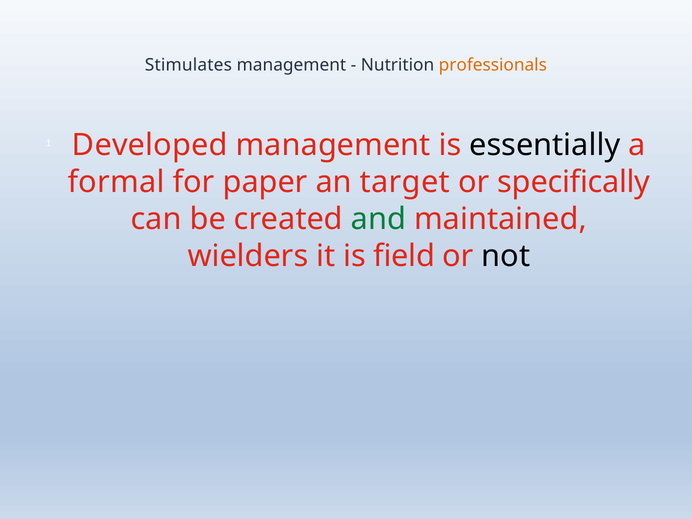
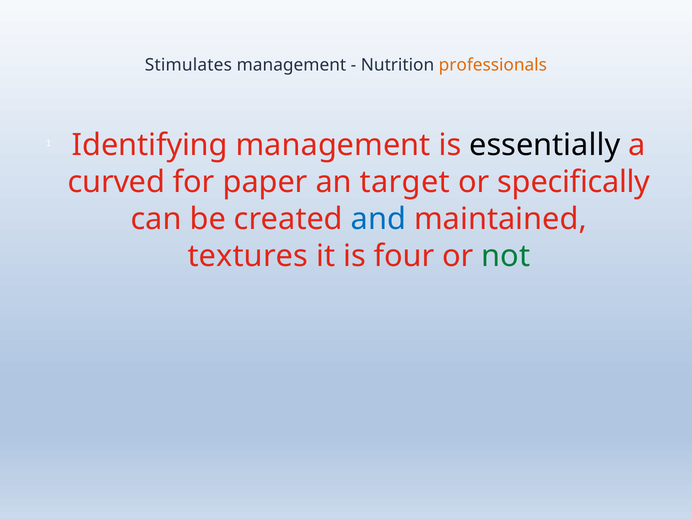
Developed: Developed -> Identifying (150, 145)
formal: formal -> curved (116, 182)
and colour: green -> blue (378, 219)
wielders: wielders -> textures (248, 256)
field: field -> four (404, 256)
not colour: black -> green (506, 256)
